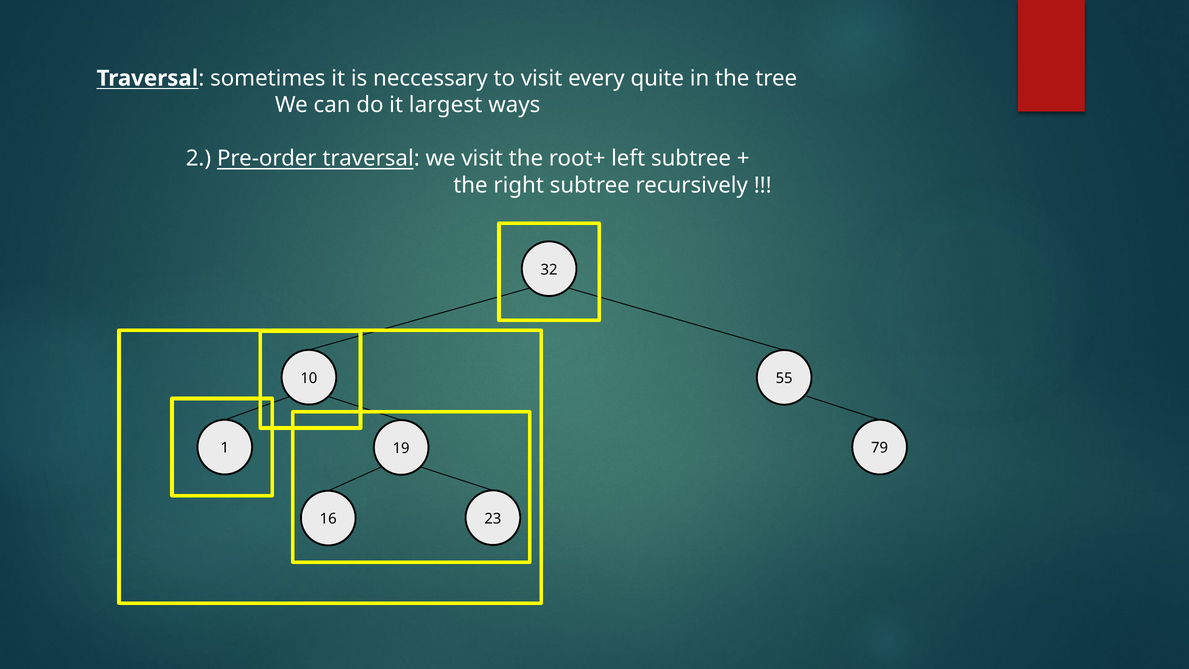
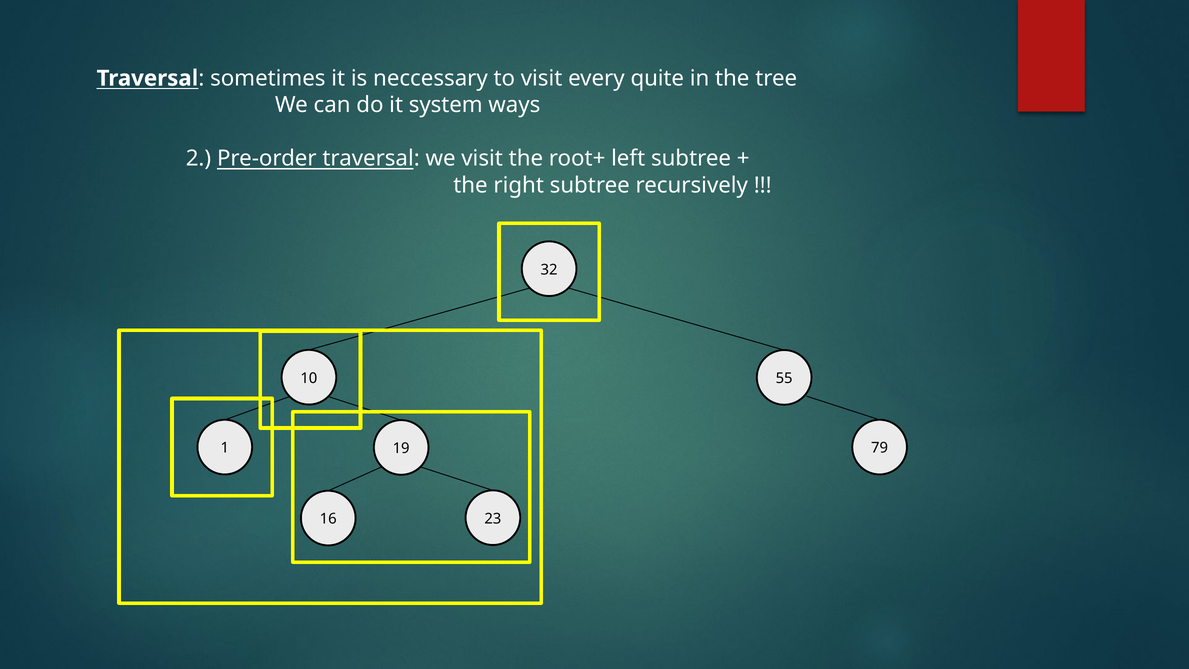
largest: largest -> system (446, 105)
